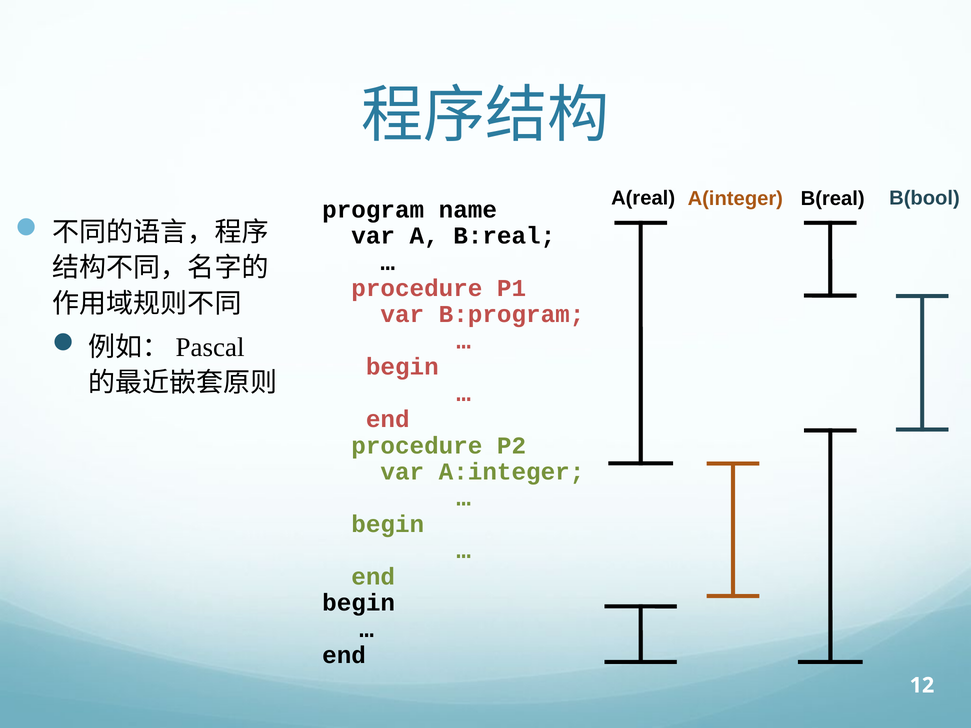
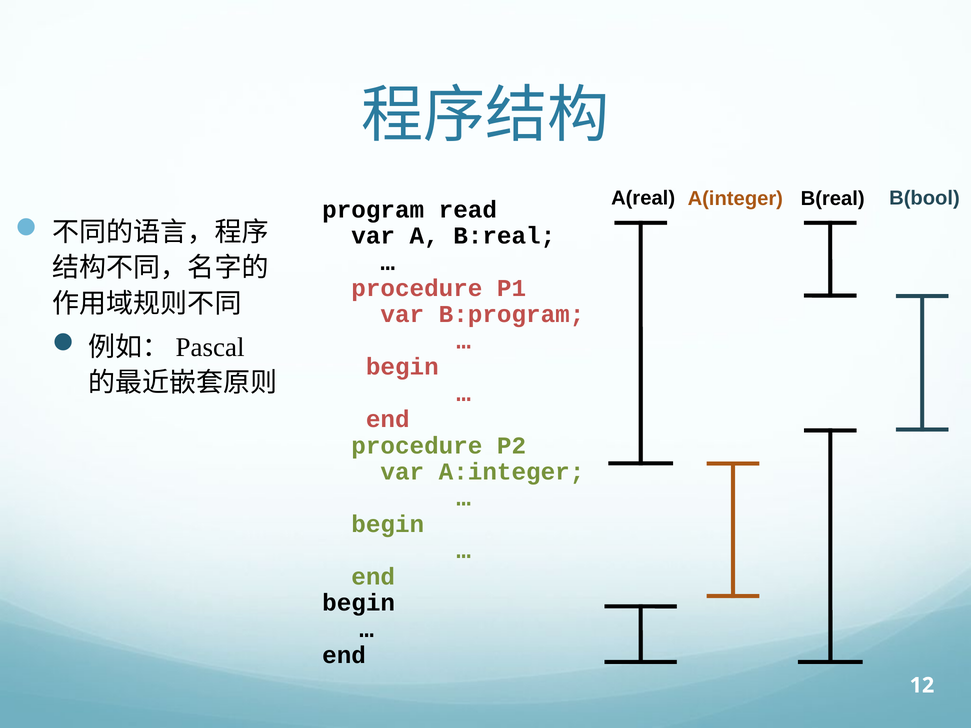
name: name -> read (468, 210)
